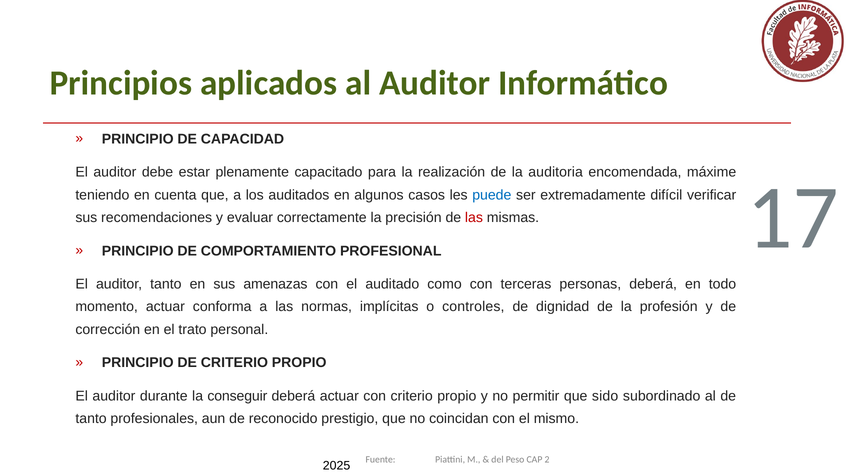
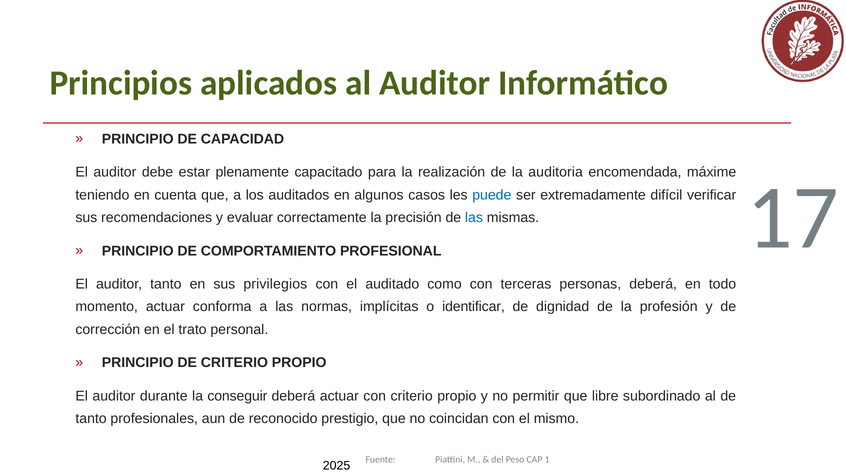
las colour: red -> blue (474, 218)
amenazas: amenazas -> privilegios (275, 284)
controles: controles -> identificar (473, 307)
sido: sido -> libre (605, 396)
2: 2 -> 1 (547, 460)
